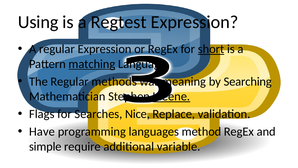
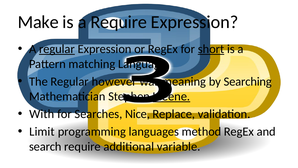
Using: Using -> Make (38, 22)
a Regtest: Regtest -> Require (119, 22)
regular underline: none -> present (57, 49)
matching underline: present -> none (92, 64)
methods: methods -> however (114, 81)
Flags: Flags -> With (42, 114)
Have: Have -> Limit (42, 131)
simple: simple -> search (45, 146)
